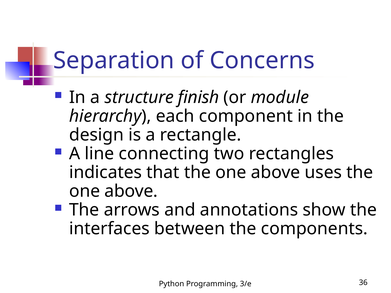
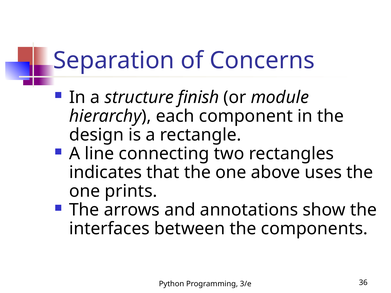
above: above -> prints (131, 191)
